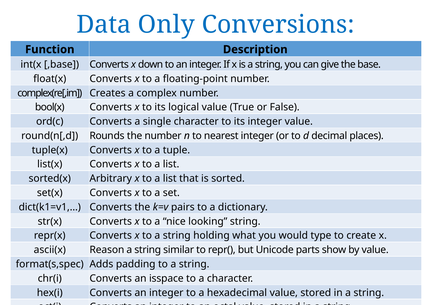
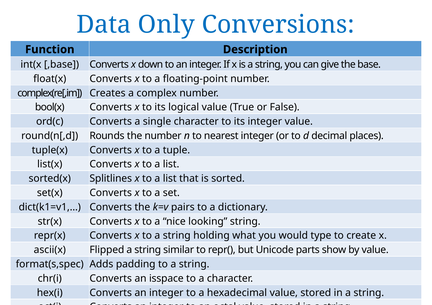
Arbitrary: Arbitrary -> Splitlines (111, 178)
Reason: Reason -> Flipped (107, 249)
